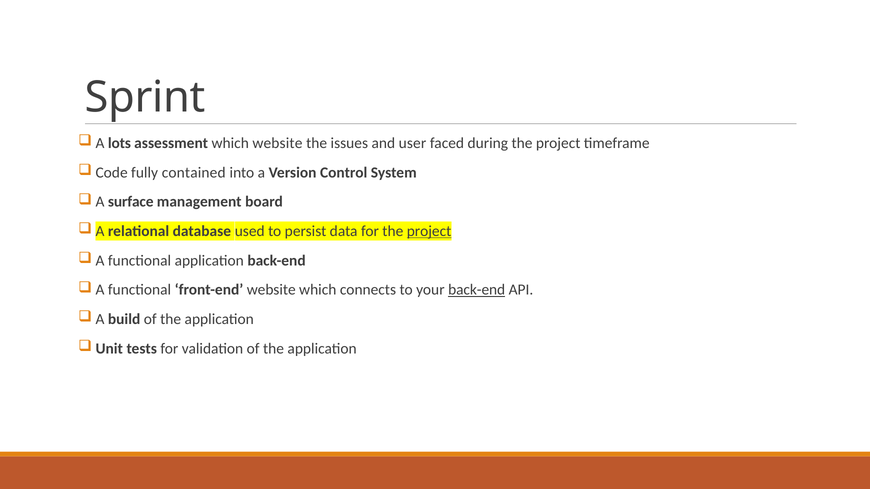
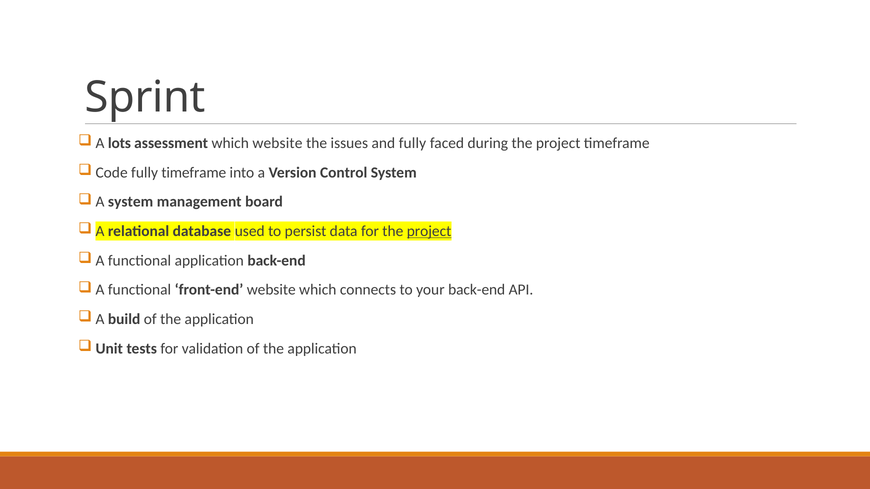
and user: user -> fully (412, 143)
fully contained: contained -> timeframe (194, 173)
A surface: surface -> system (131, 202)
back-end underline: present -> none (477, 290)
